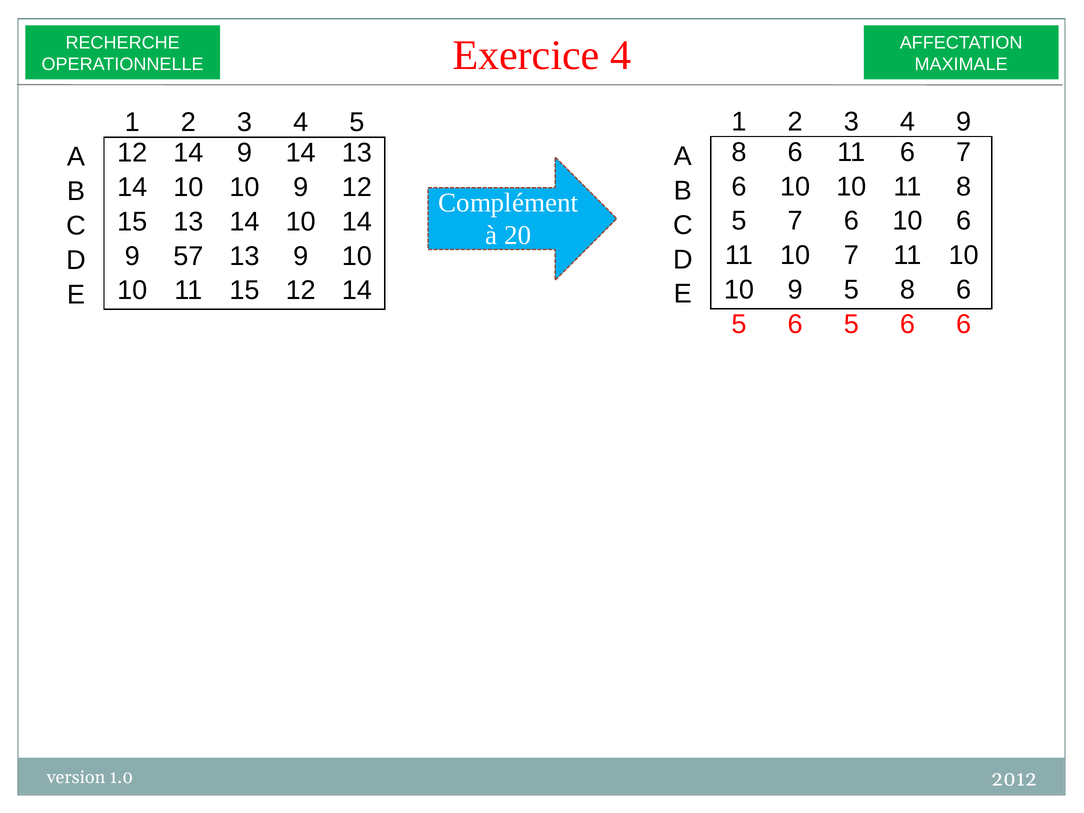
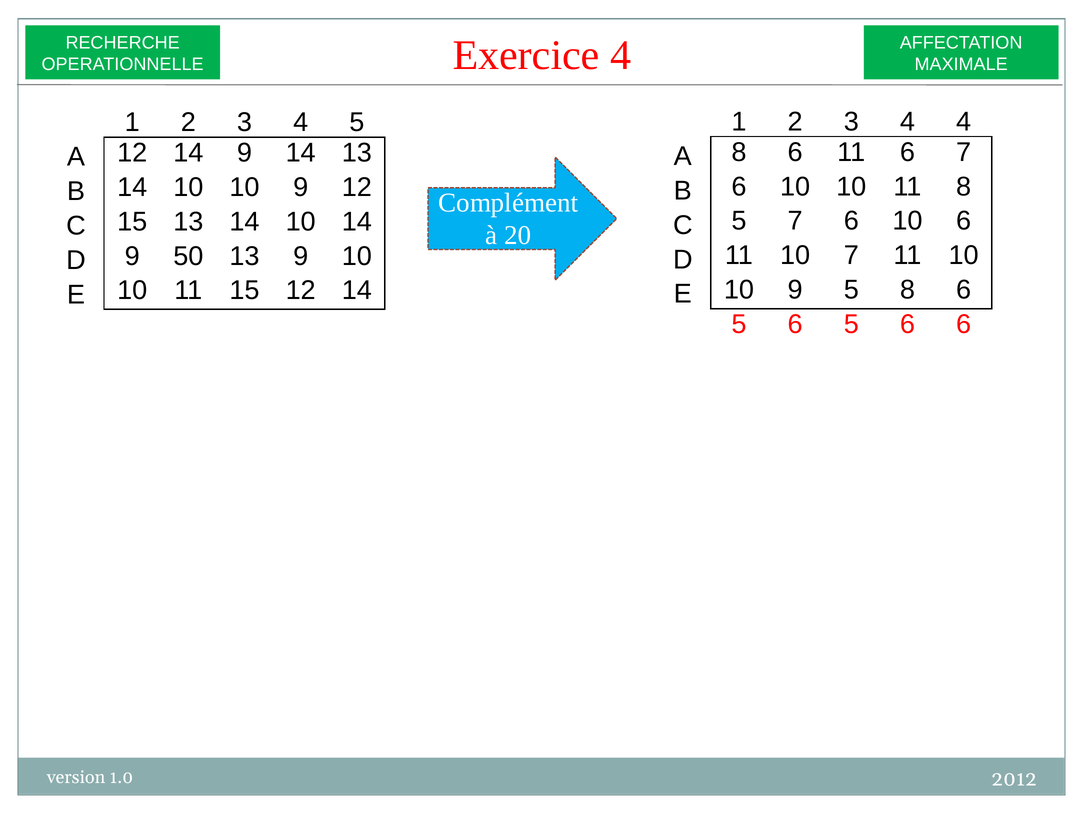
4 9: 9 -> 4 (964, 122)
57: 57 -> 50 (188, 256)
